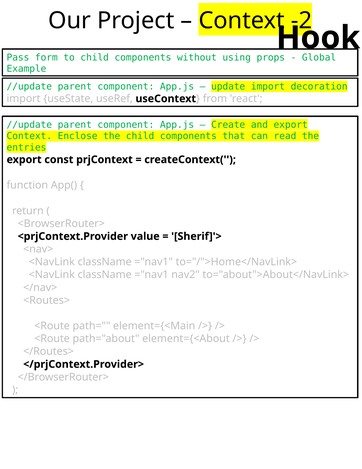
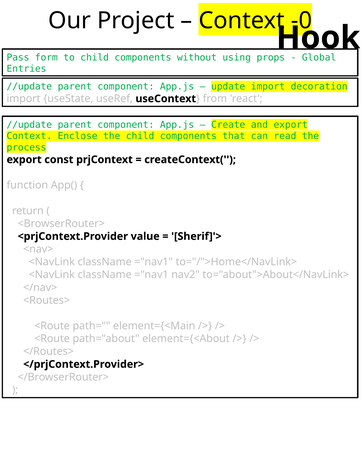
-2: -2 -> -0 (301, 21)
Example: Example -> Entries (26, 69)
entries: entries -> process (26, 147)
